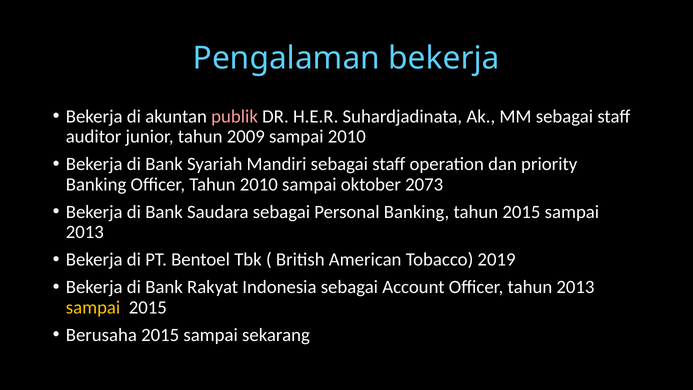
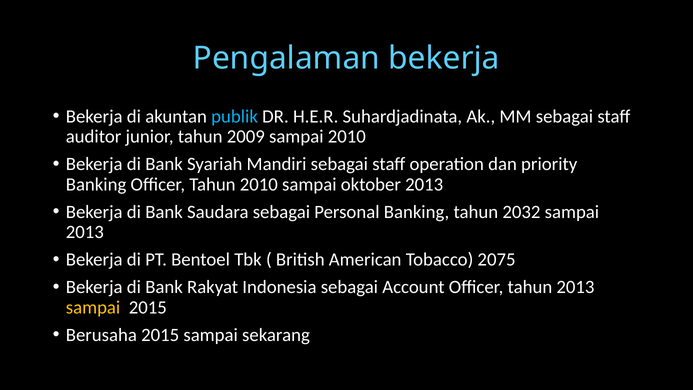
publik colour: pink -> light blue (235, 116)
oktober 2073: 2073 -> 2013 (424, 184)
tahun 2015: 2015 -> 2032 (521, 212)
2019: 2019 -> 2075 (496, 260)
